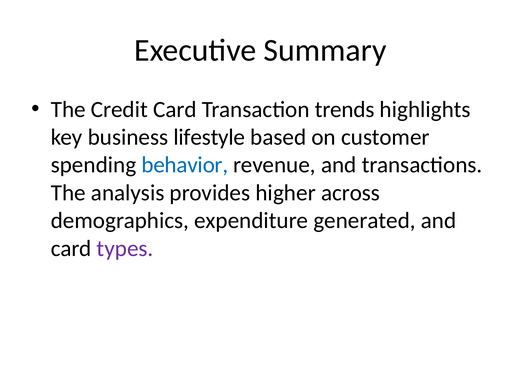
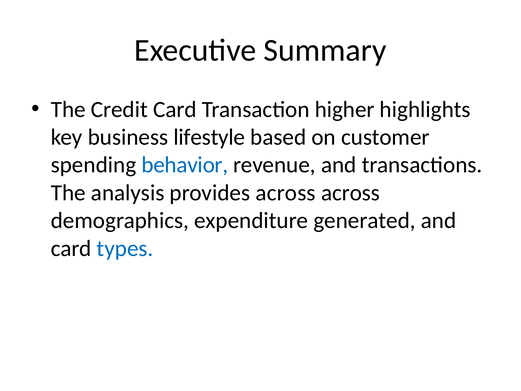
trends: trends -> higher (345, 109)
provides higher: higher -> across (286, 193)
types colour: purple -> blue (125, 248)
